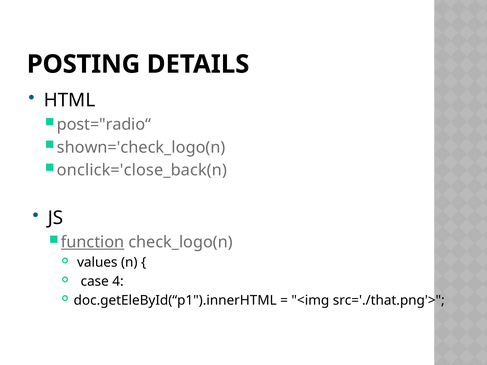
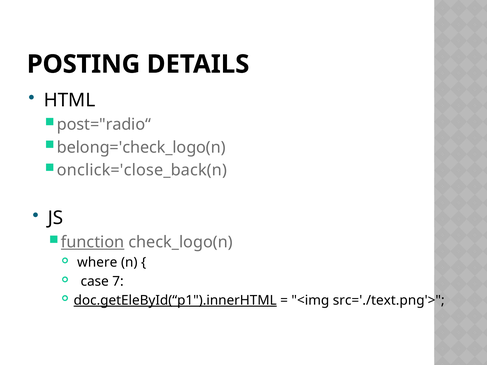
shown='check_logo(n: shown='check_logo(n -> belong='check_logo(n (141, 147)
values: values -> where (97, 263)
4: 4 -> 7 (118, 282)
doc.getEleById(“p1").innerHTML underline: none -> present (175, 301)
src='./that.png'>: src='./that.png'> -> src='./text.png'> (389, 301)
